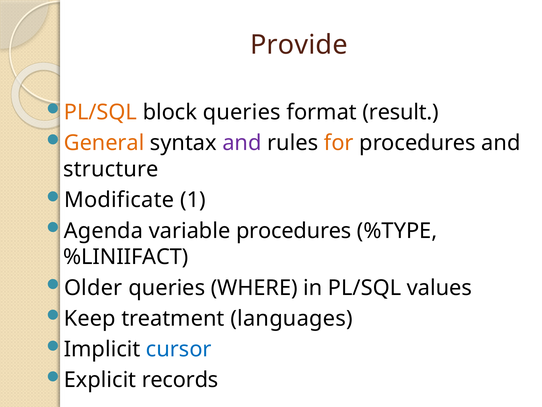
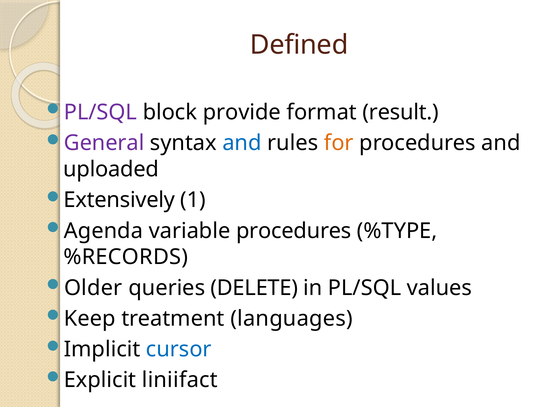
Provide: Provide -> Defined (299, 45)
PL/SQL colour: orange -> purple (100, 112)
block queries: queries -> provide (242, 112)
General colour: orange -> purple (104, 143)
and colour: purple -> blue (242, 143)
structure: structure -> uploaded (111, 169)
Modificate: Modificate -> Extensively (119, 200)
%LINIIFACT: %LINIIFACT -> %RECORDS (126, 257)
WHERE: WHERE -> DELETE (254, 287)
records: records -> liniifact (180, 380)
